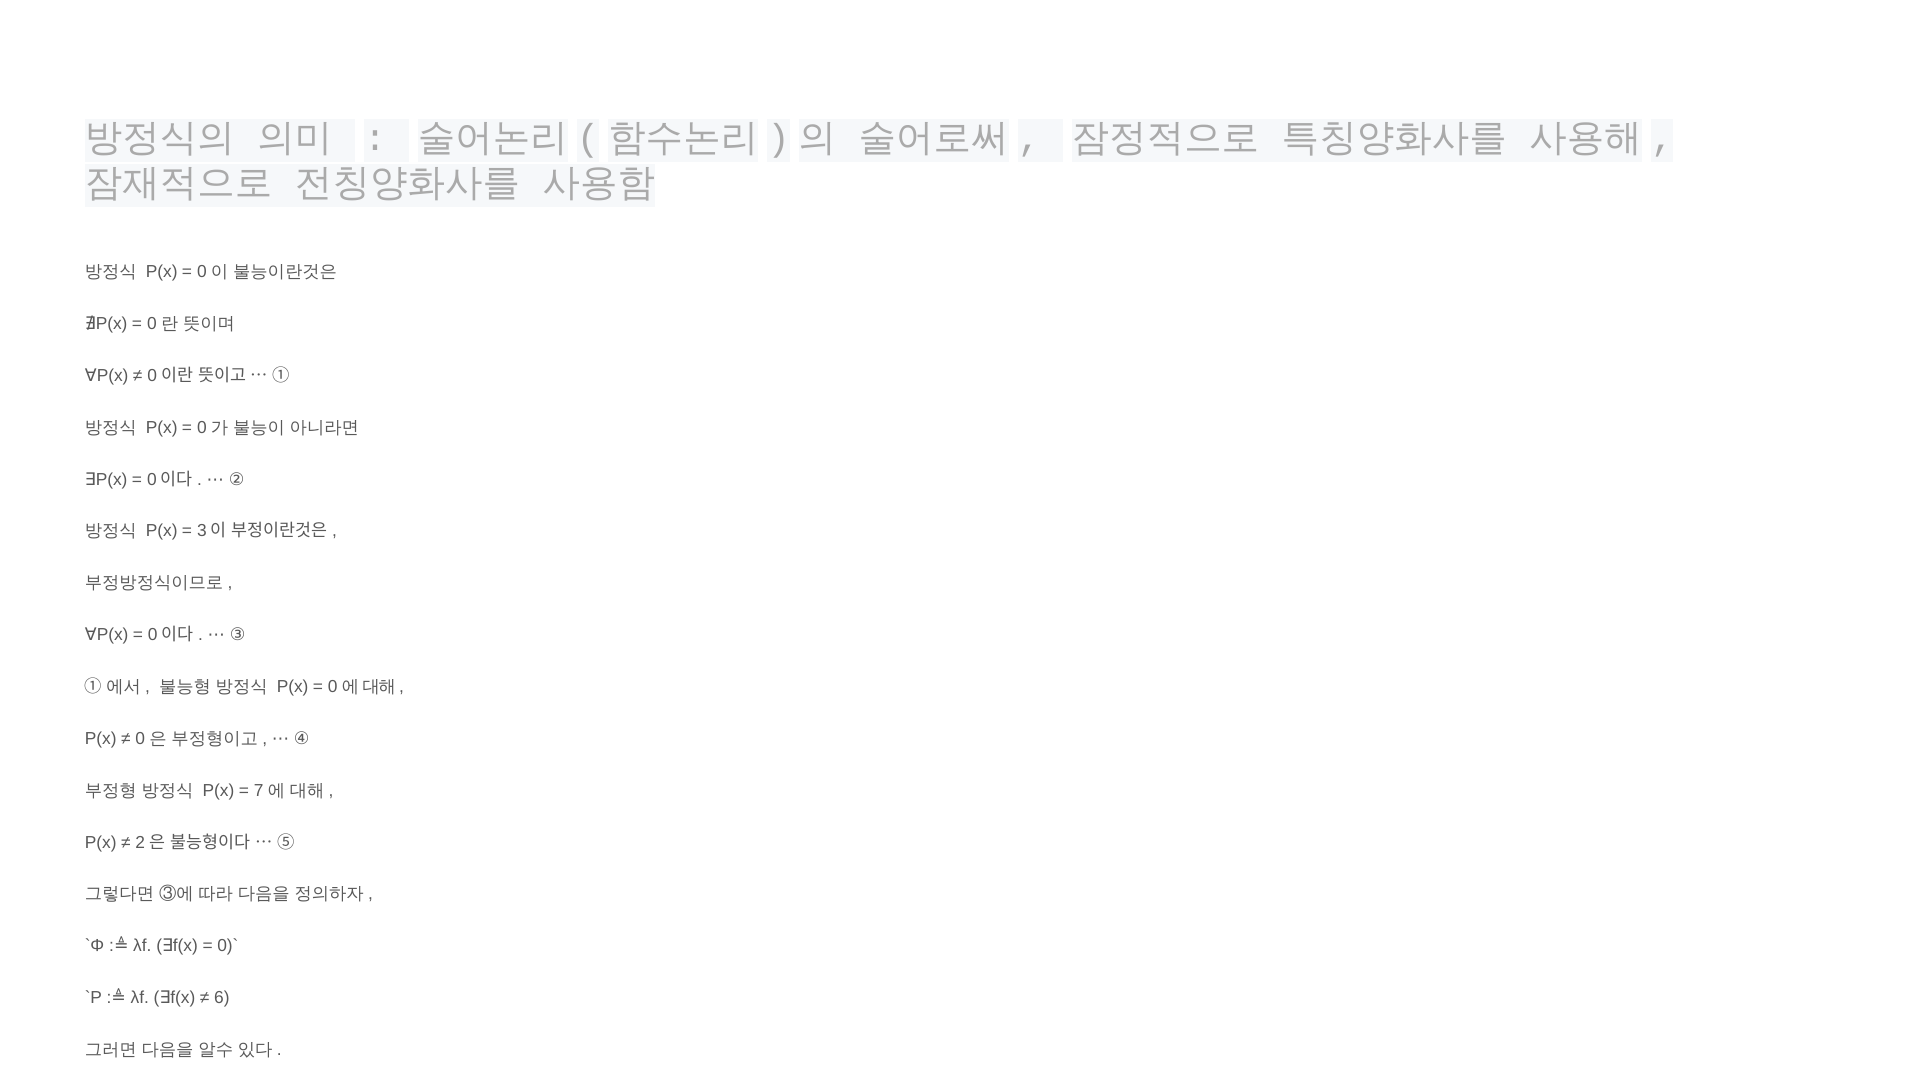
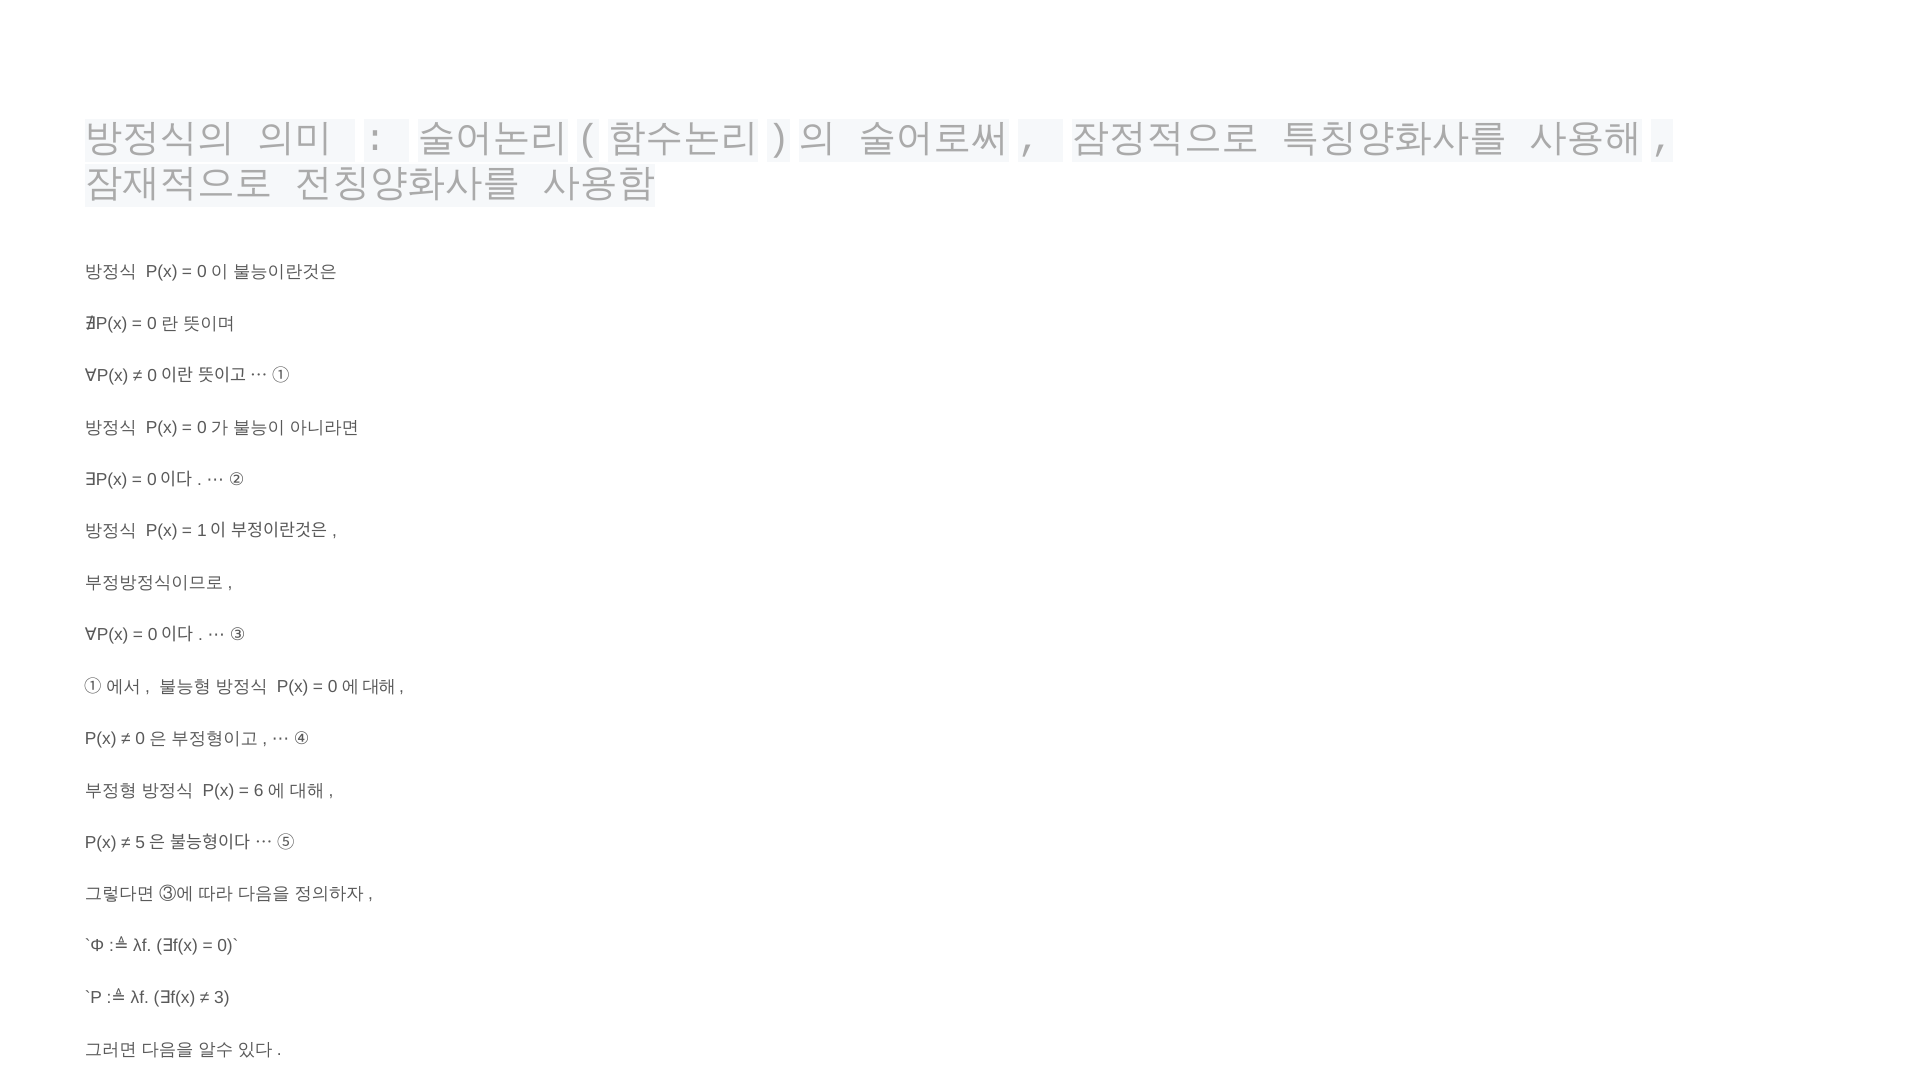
3: 3 -> 1 (202, 531)
7: 7 -> 6 (259, 790)
2: 2 -> 5 (140, 842)
6: 6 -> 3 (222, 998)
